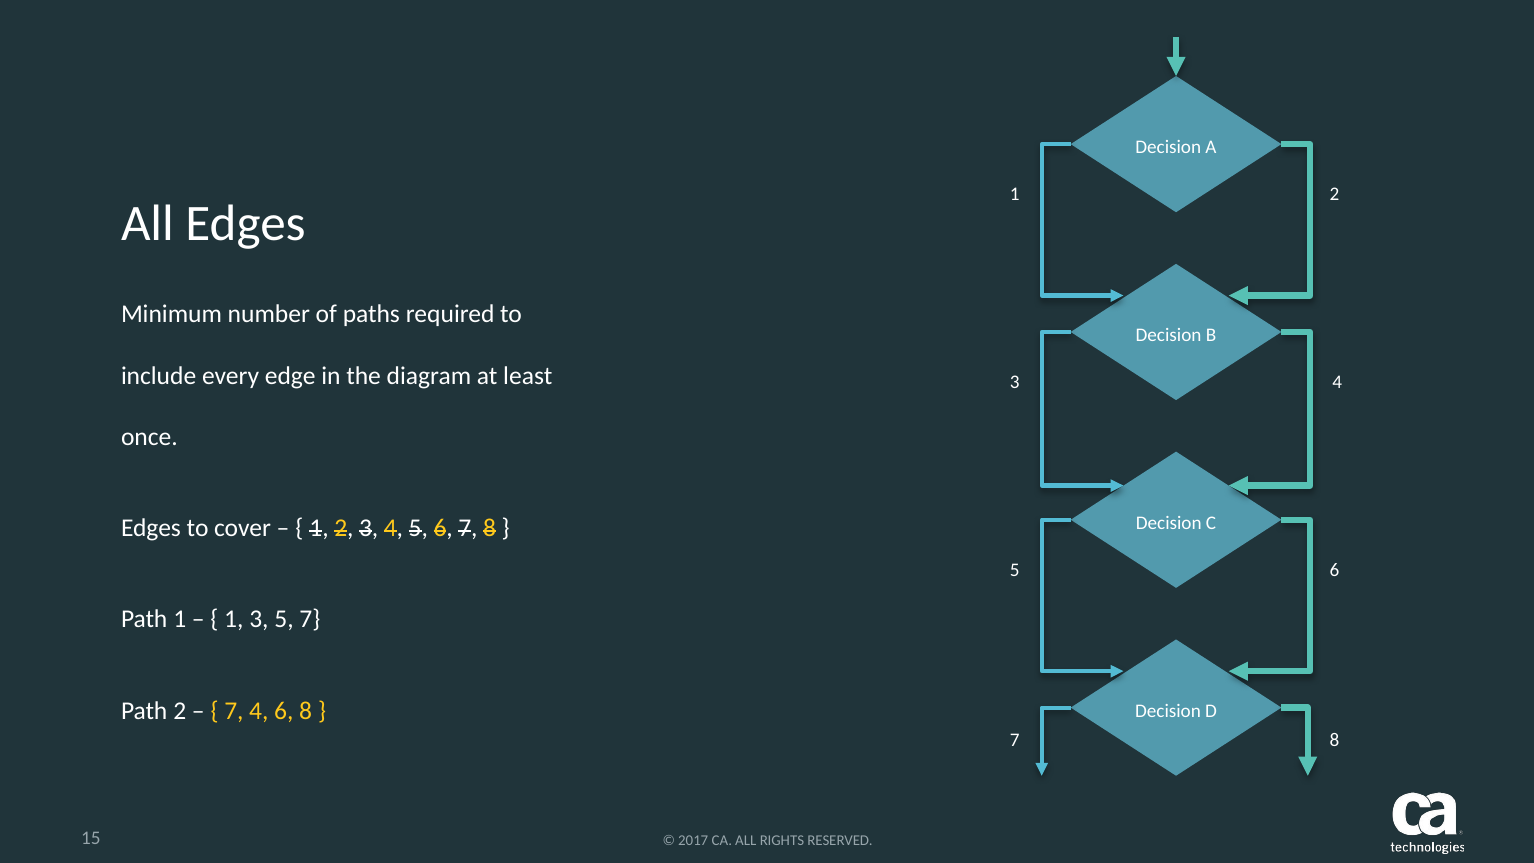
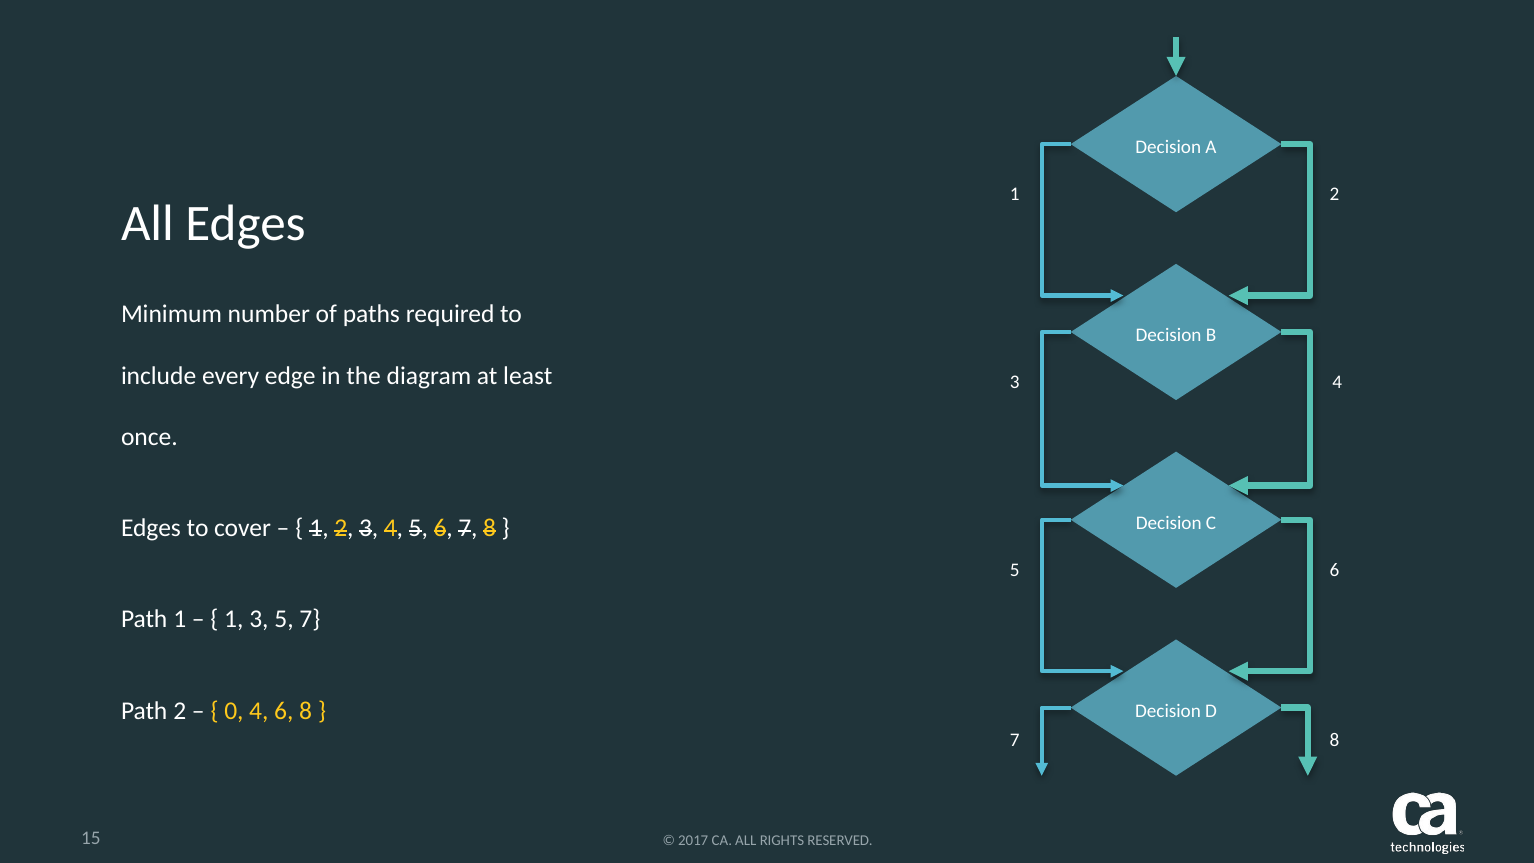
7: 7 -> 0 (234, 711)
